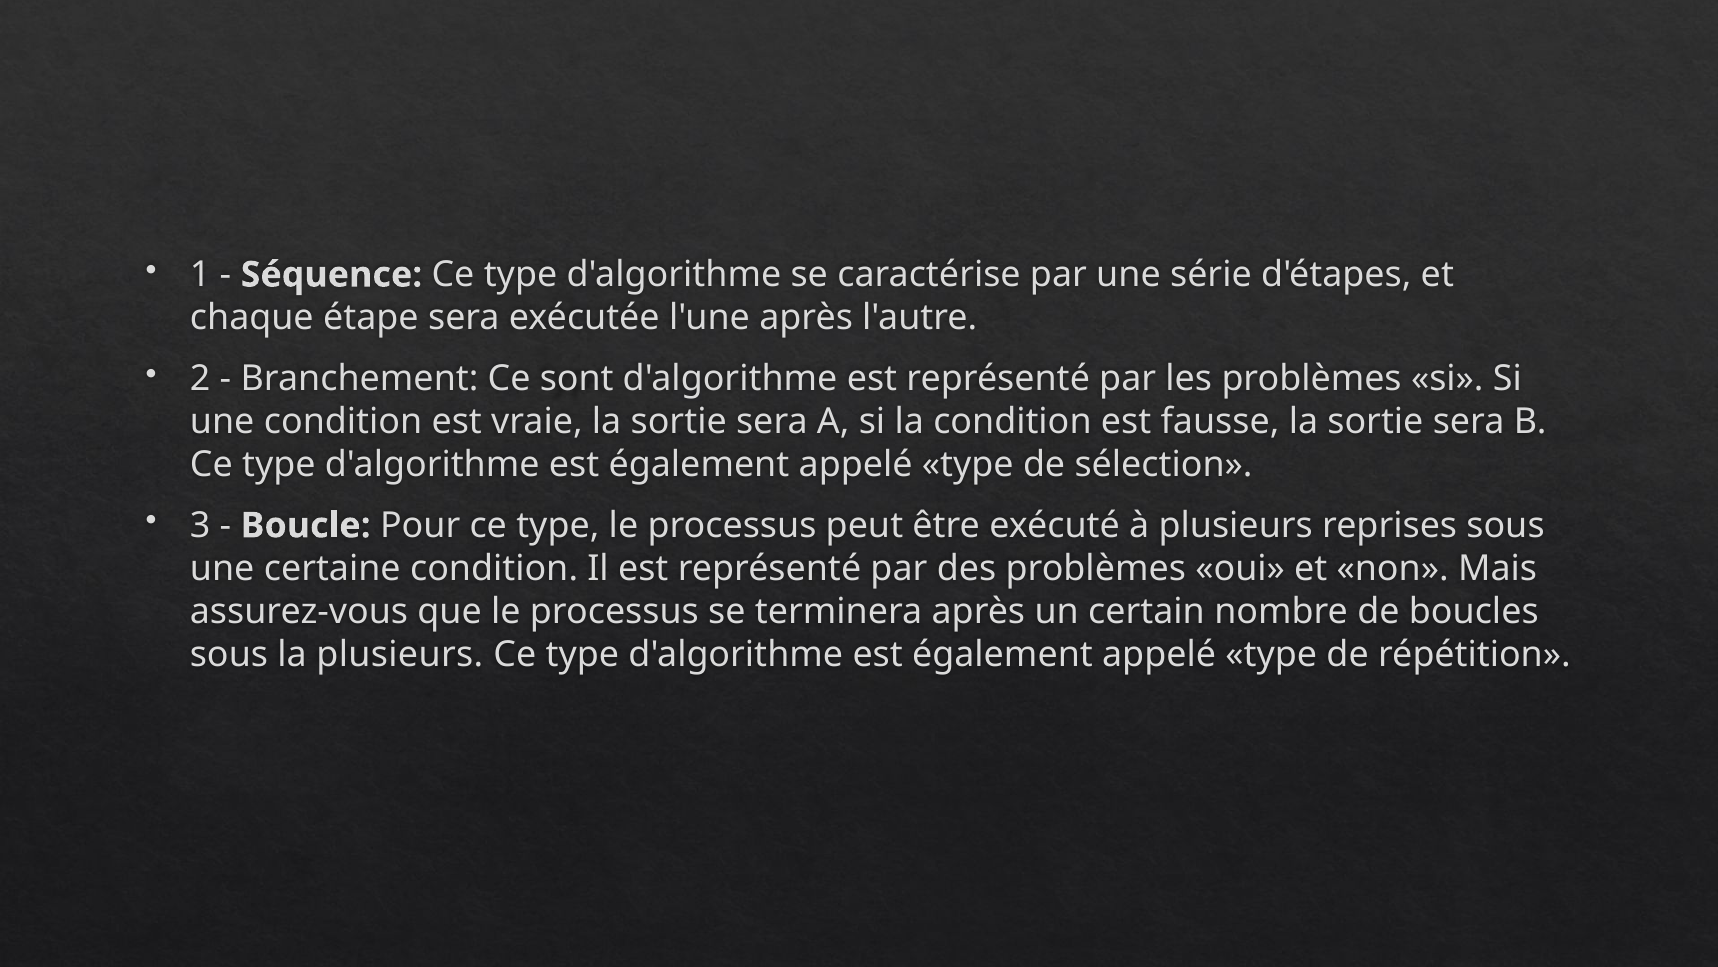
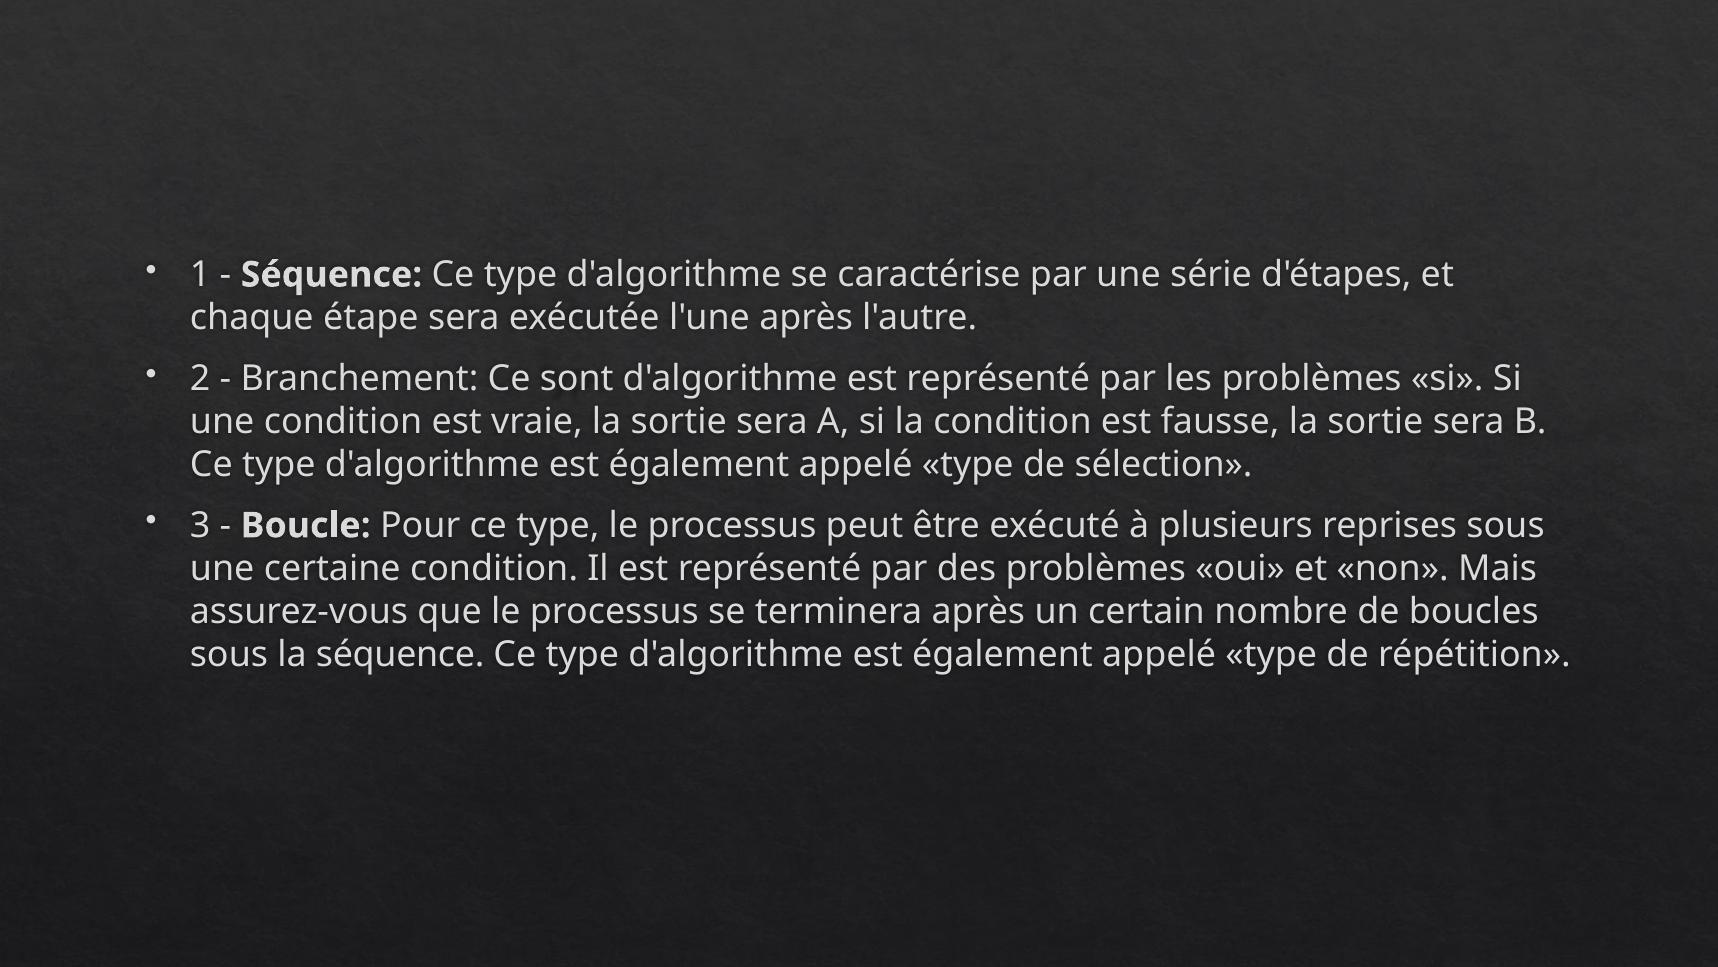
la plusieurs: plusieurs -> séquence (400, 654)
